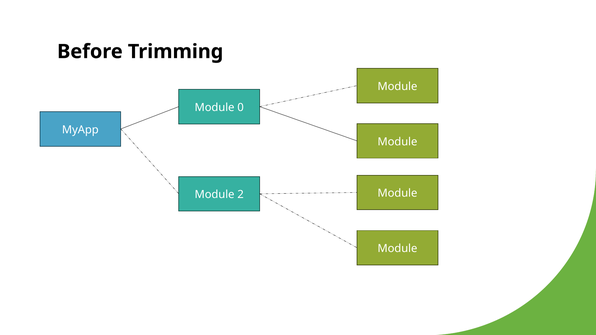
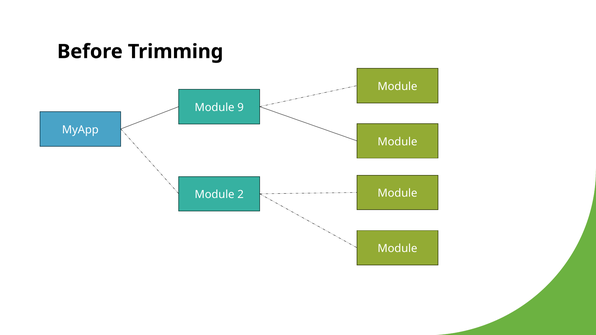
0: 0 -> 9 (241, 107)
